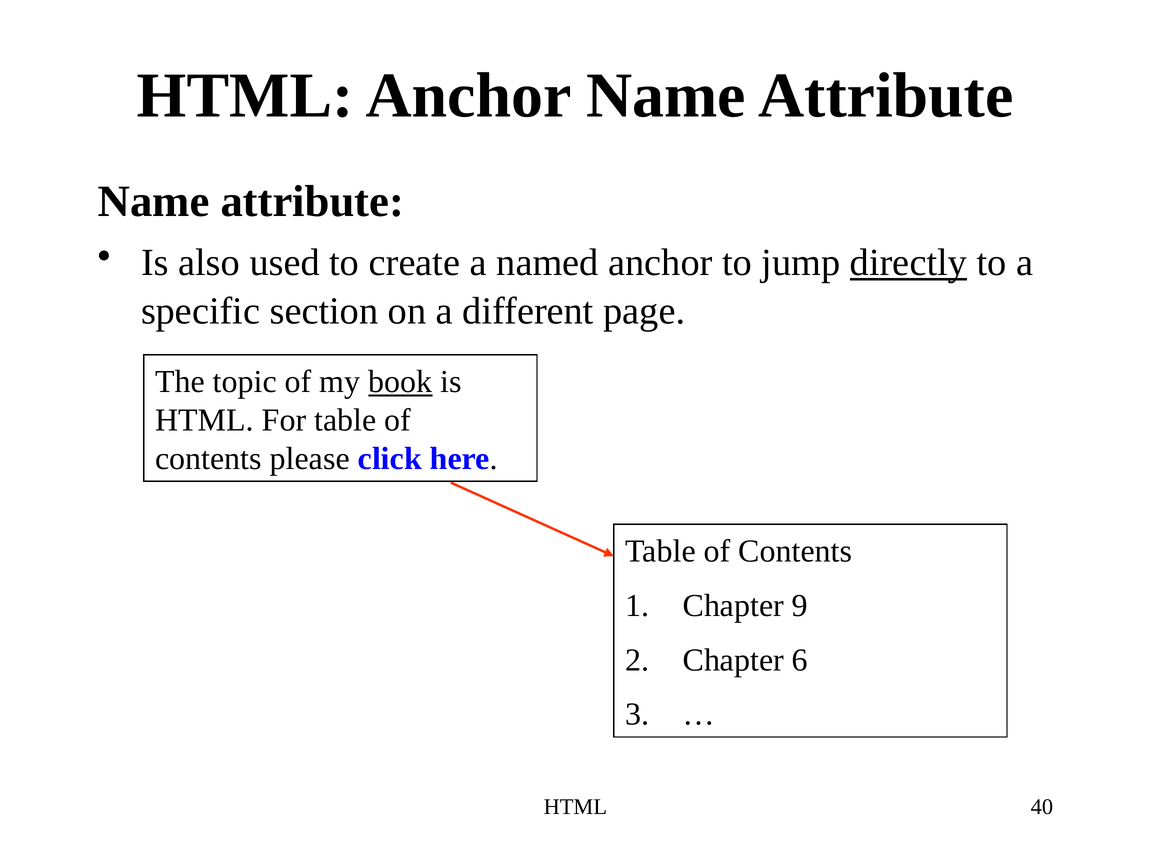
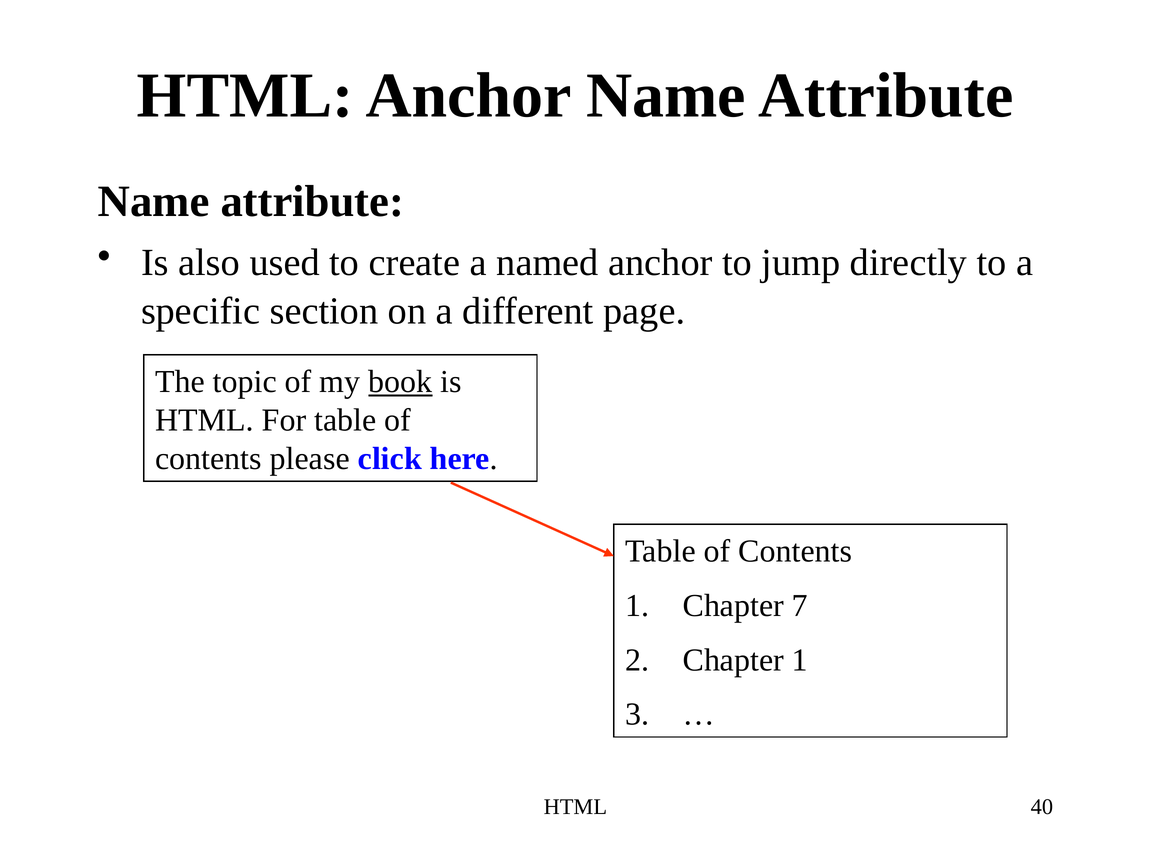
directly underline: present -> none (908, 263)
9: 9 -> 7 (800, 606)
Chapter 6: 6 -> 1 (800, 660)
